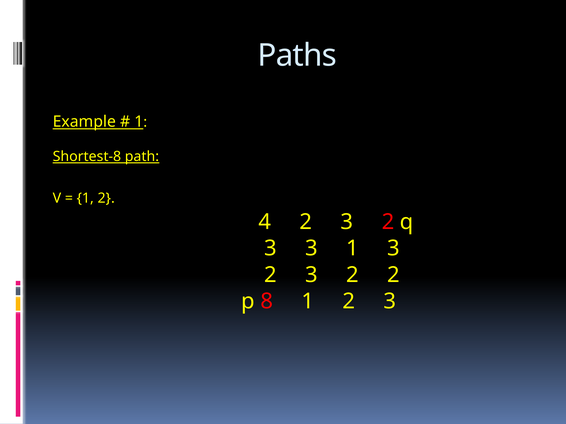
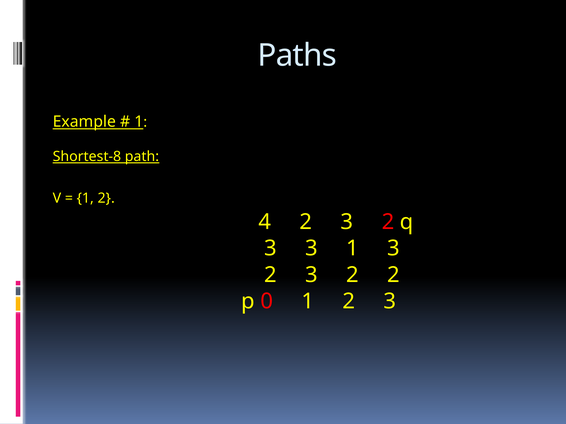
8: 8 -> 0 (267, 302)
